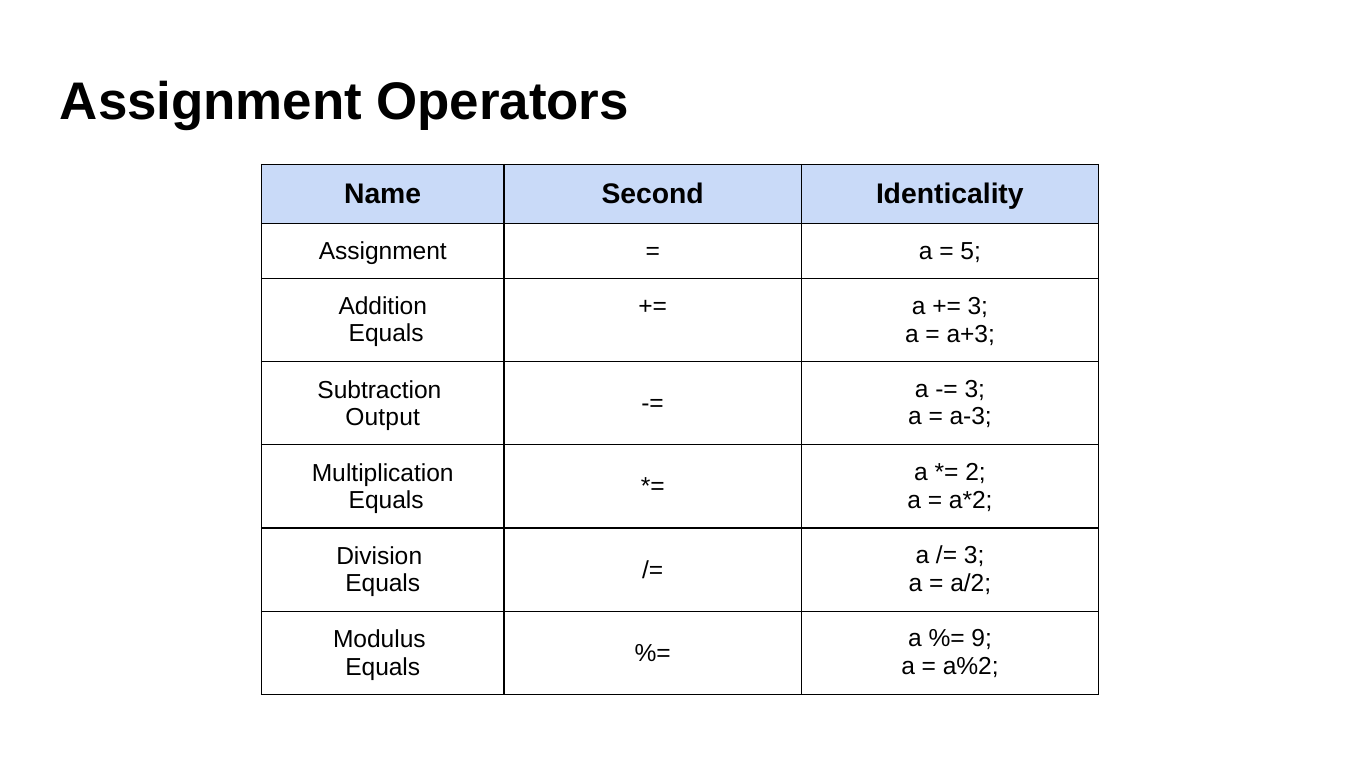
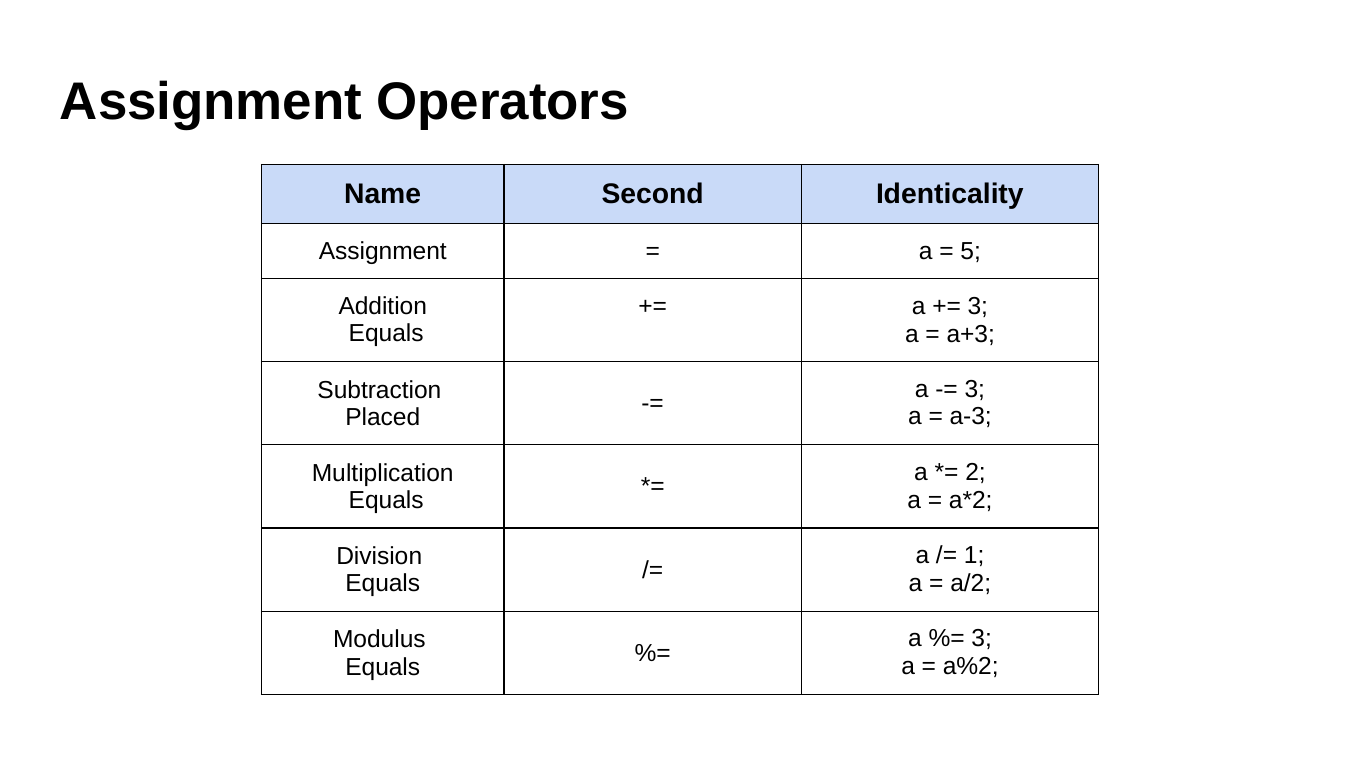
Output: Output -> Placed (383, 417)
3: 3 -> 1 (974, 556)
9: 9 -> 3 (982, 639)
